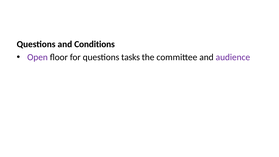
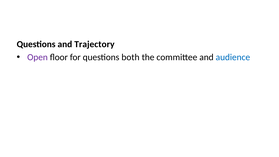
Conditions: Conditions -> Trajectory (94, 44)
tasks: tasks -> both (130, 57)
audience colour: purple -> blue (233, 57)
